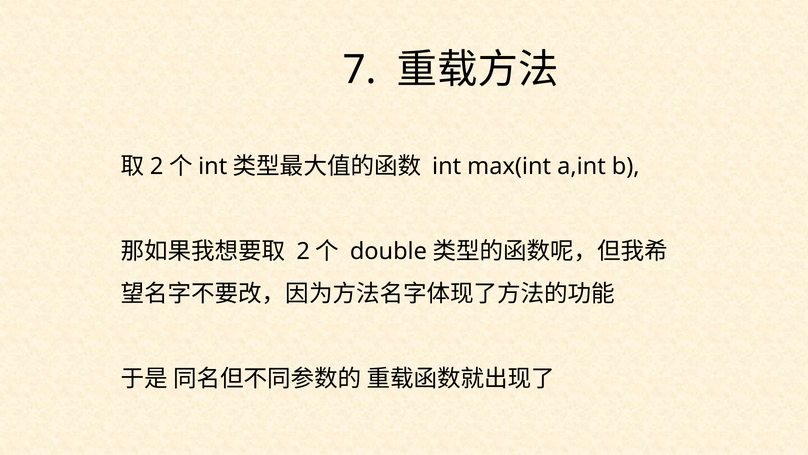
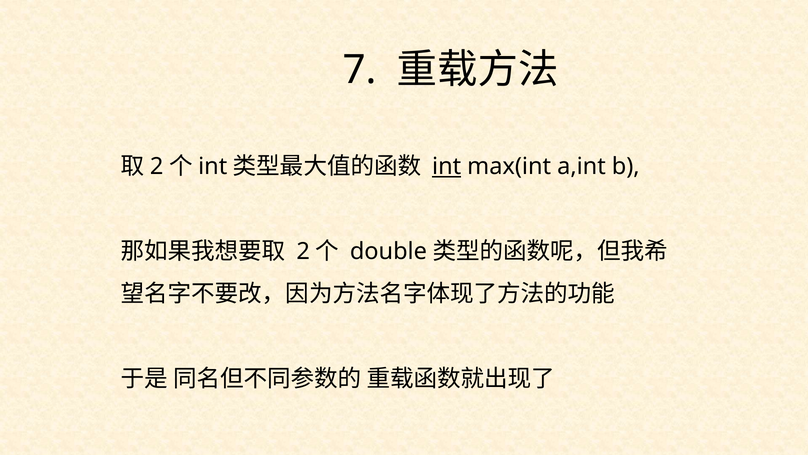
int underline: none -> present (447, 166)
